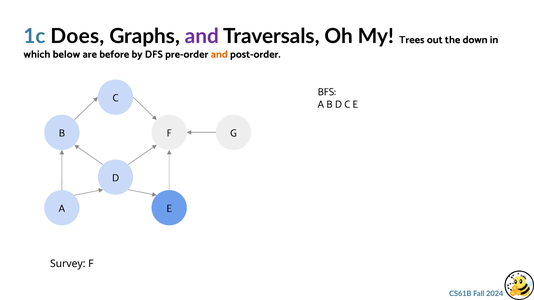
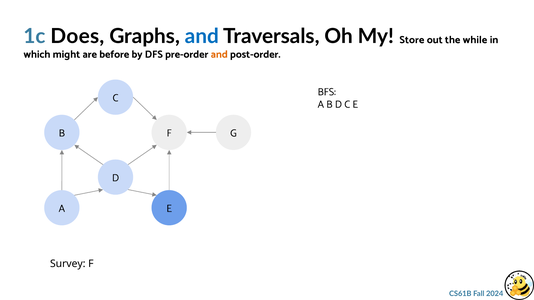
and colour: purple -> blue (202, 36)
Trees: Trees -> Store (412, 40)
down: down -> while (475, 40)
below: below -> might (66, 54)
